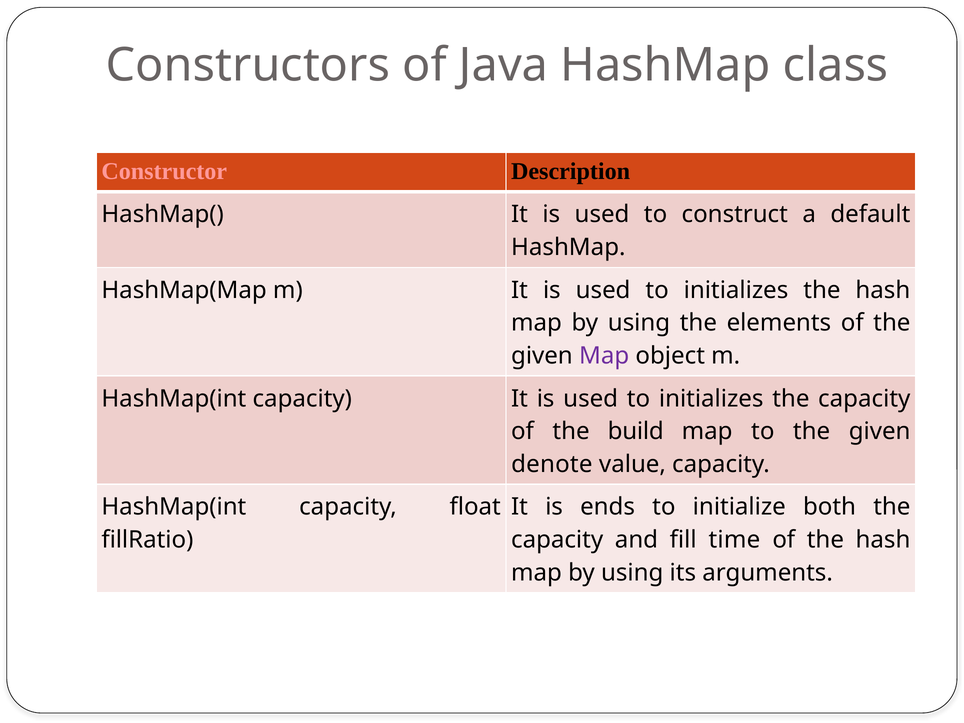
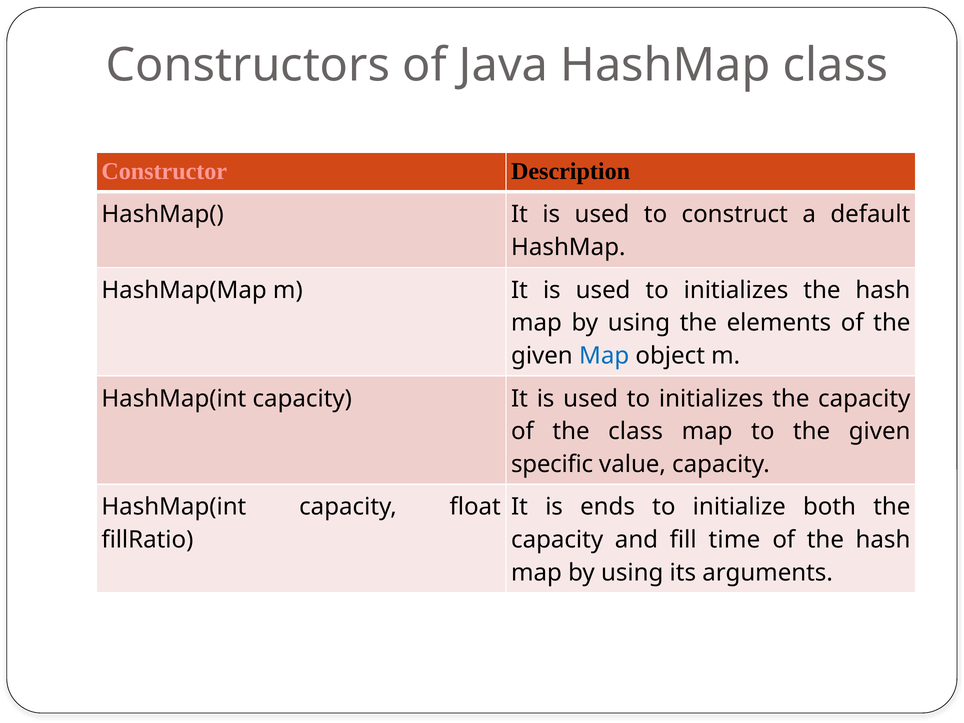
Map colour: purple -> blue (604, 356)
the build: build -> class (636, 431)
denote: denote -> specific (552, 464)
